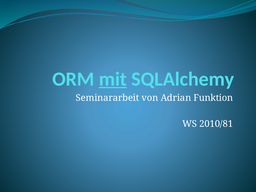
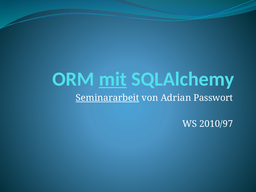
Seminararbeit underline: none -> present (107, 98)
Funktion: Funktion -> Passwort (213, 98)
2010/81: 2010/81 -> 2010/97 (216, 124)
